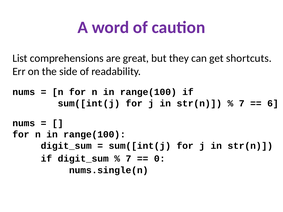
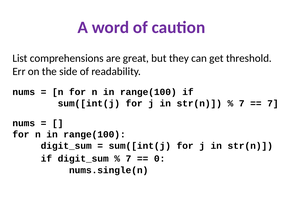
shortcuts: shortcuts -> threshold (249, 58)
6: 6 -> 7 (273, 103)
